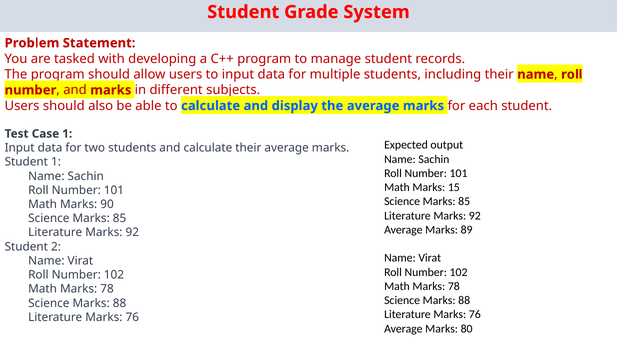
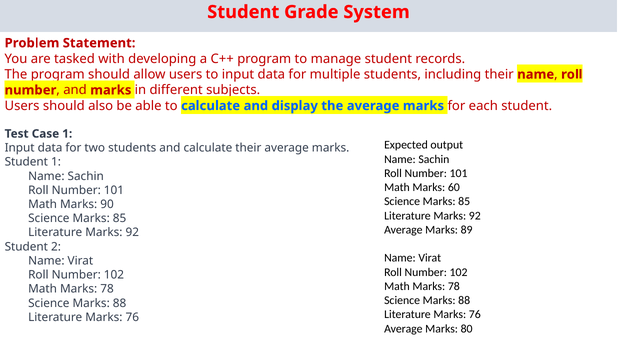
15: 15 -> 60 (454, 188)
